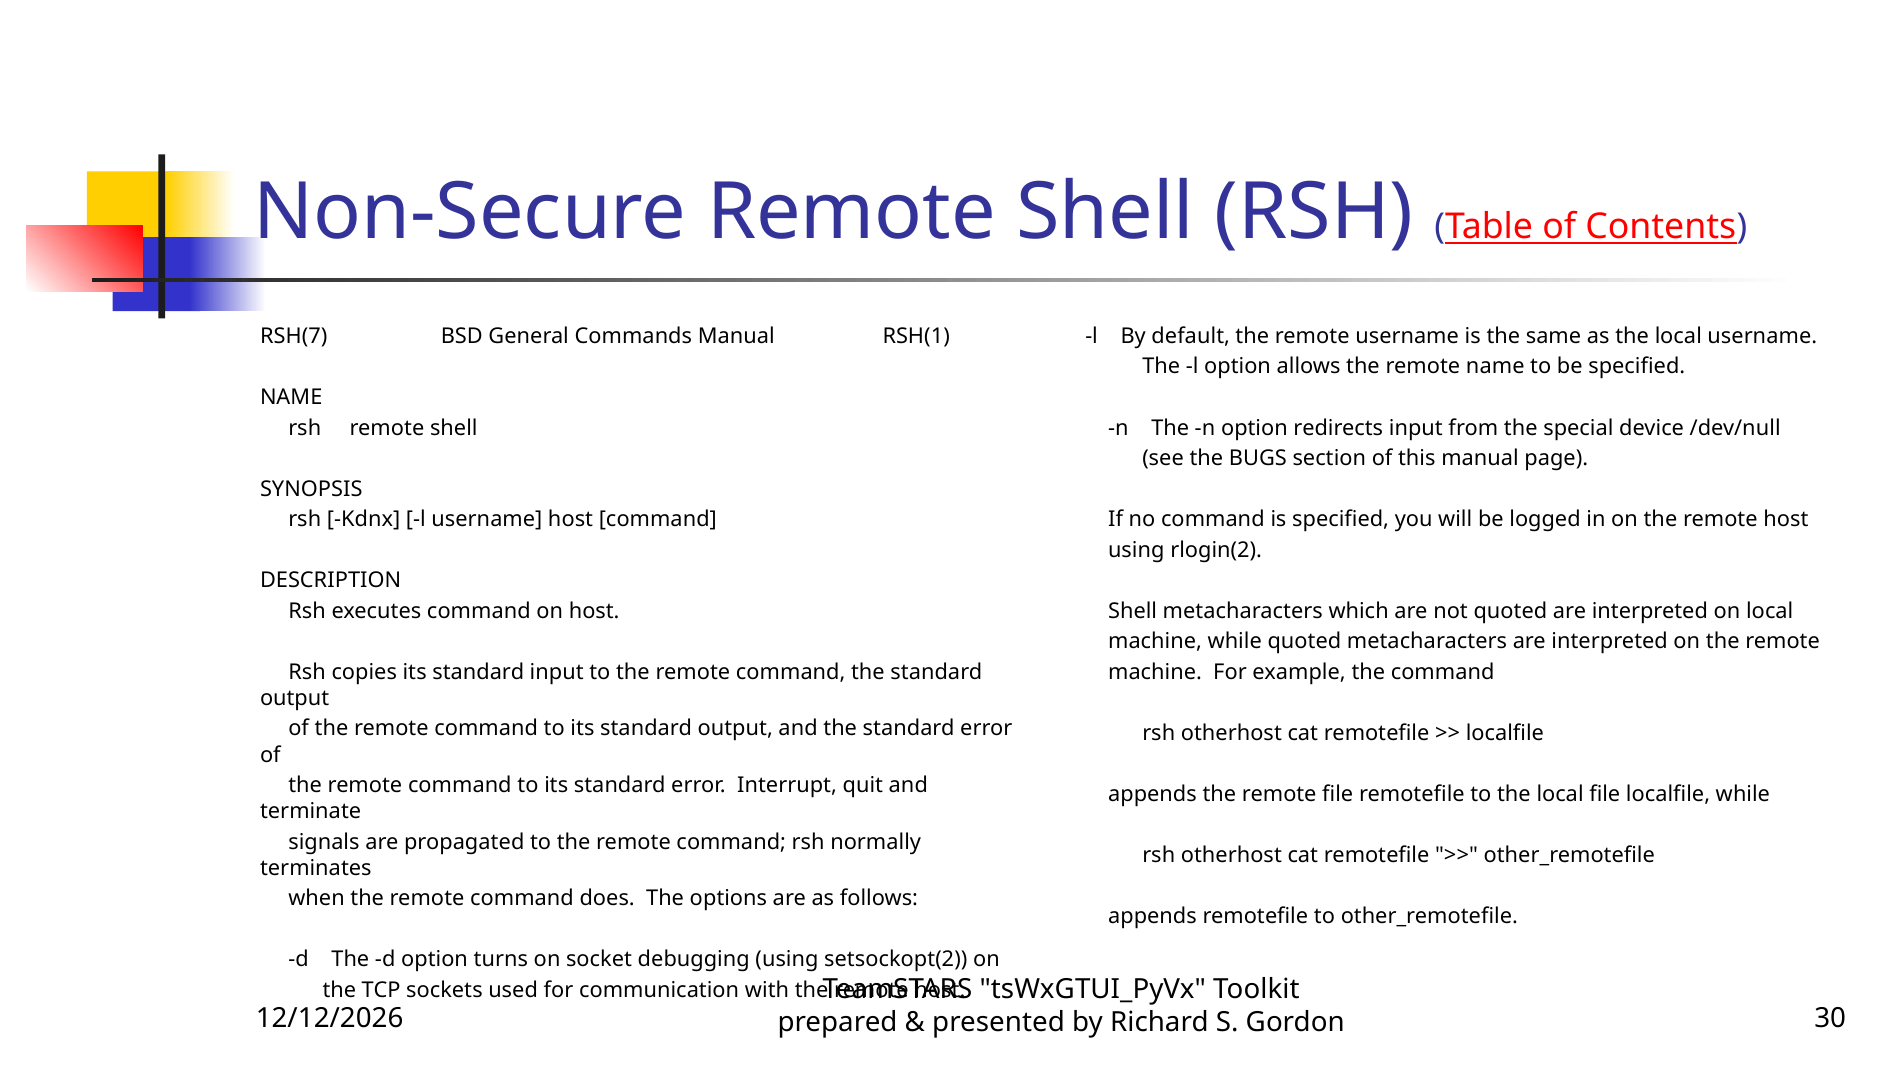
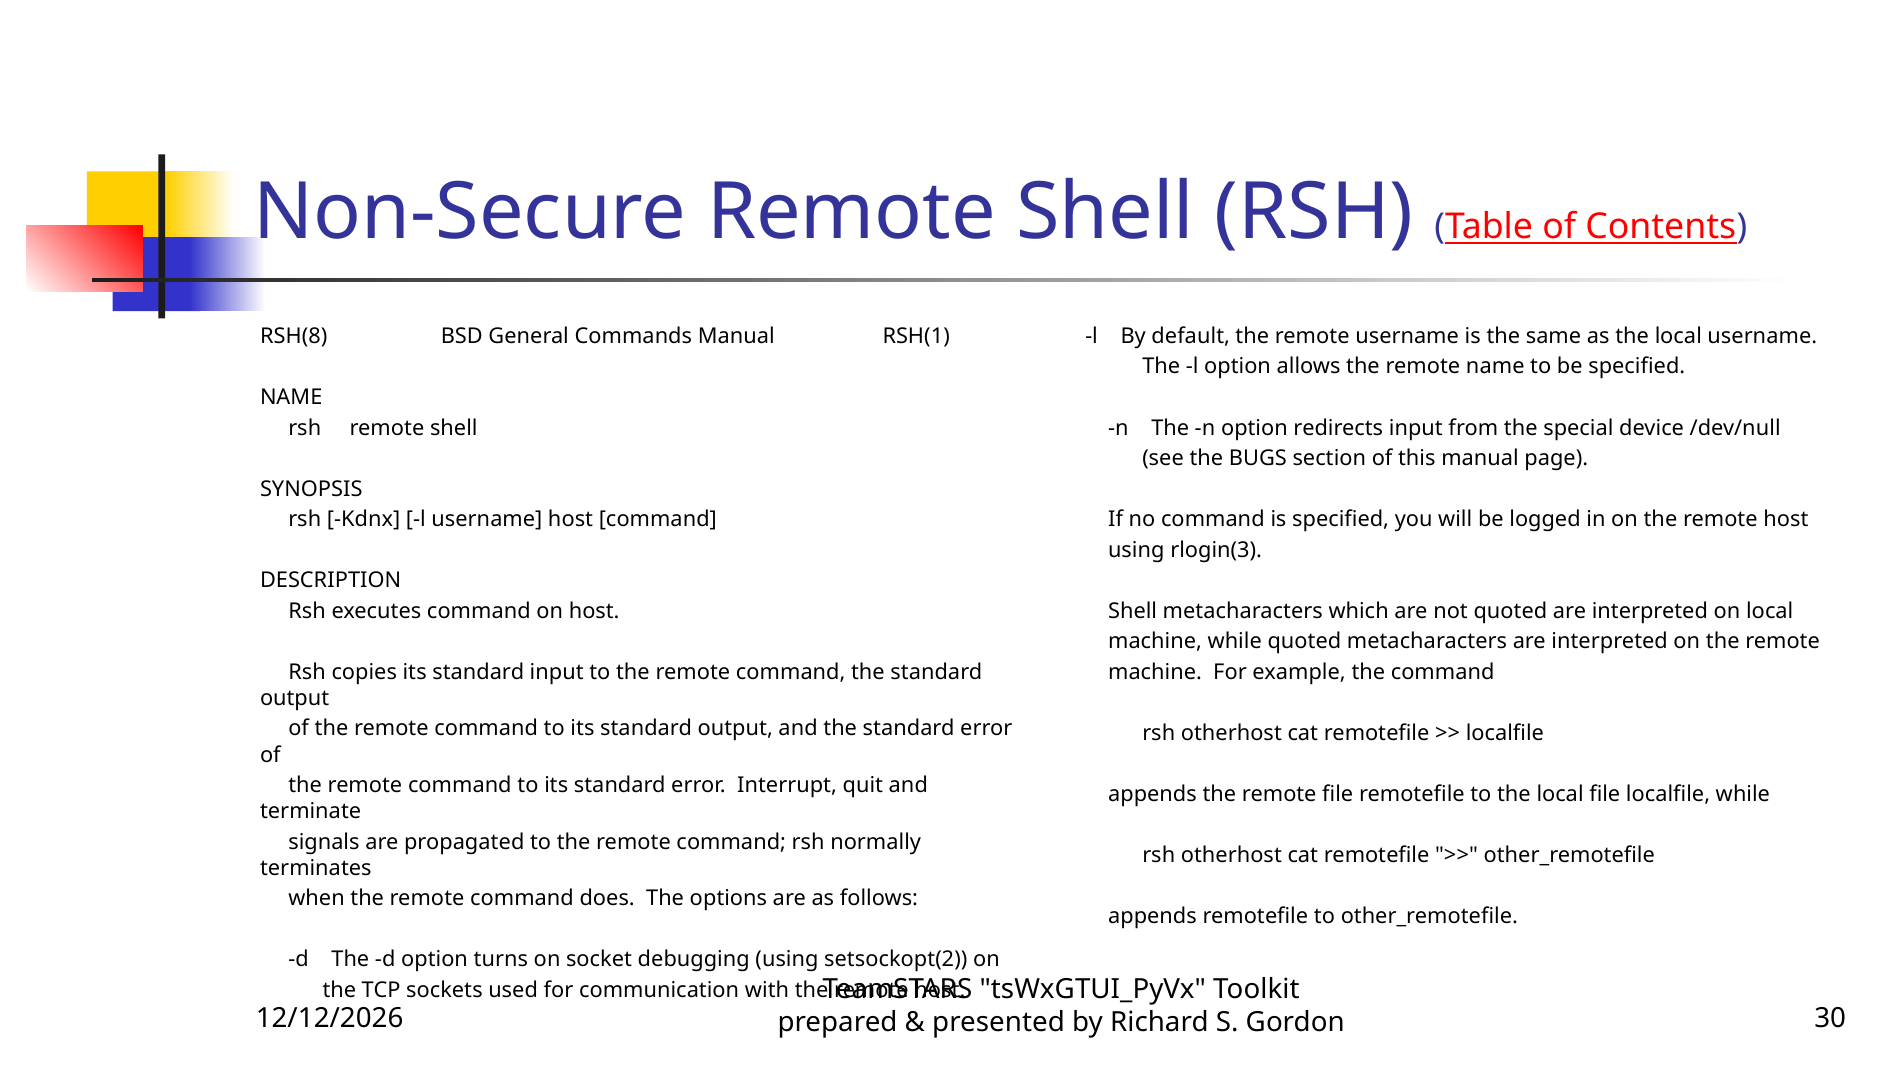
RSH(7: RSH(7 -> RSH(8 (294, 336)
rlogin(2: rlogin(2 -> rlogin(3 (1216, 550)
